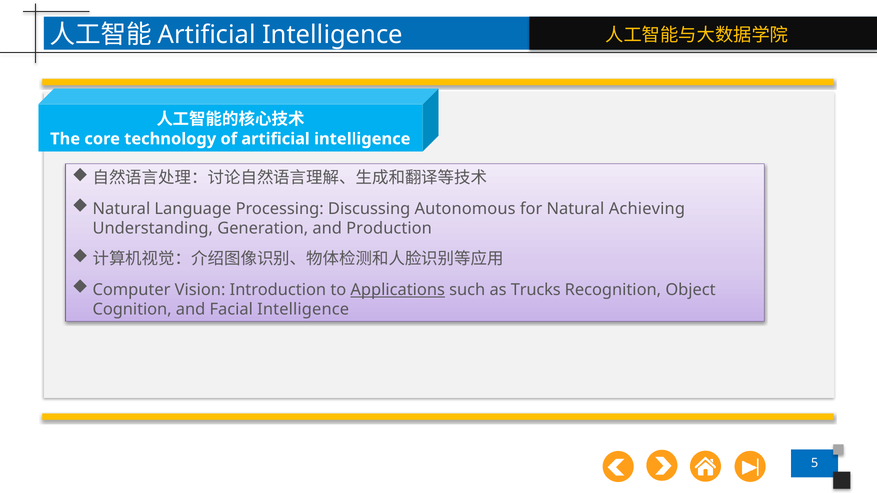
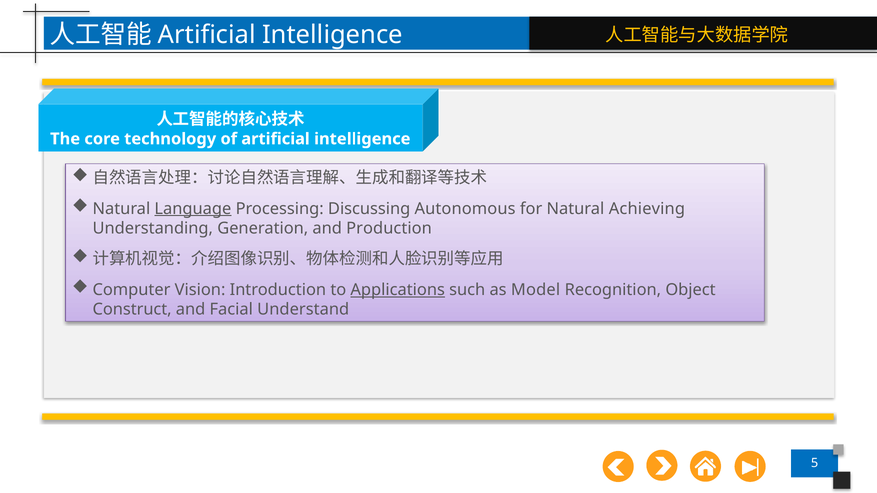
Language underline: none -> present (193, 209)
Trucks: Trucks -> Model (536, 290)
Cognition: Cognition -> Construct (132, 310)
Facial Intelligence: Intelligence -> Understand (303, 310)
